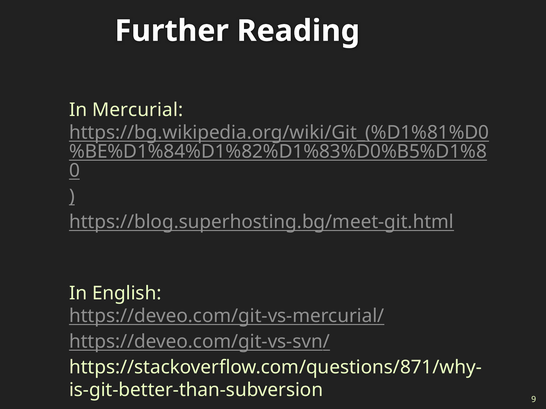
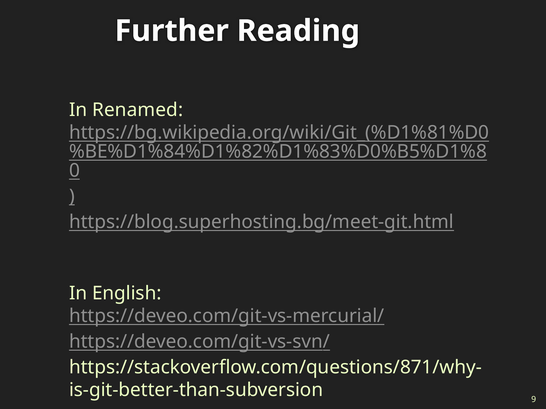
Mercurial: Mercurial -> Renamed (138, 110)
